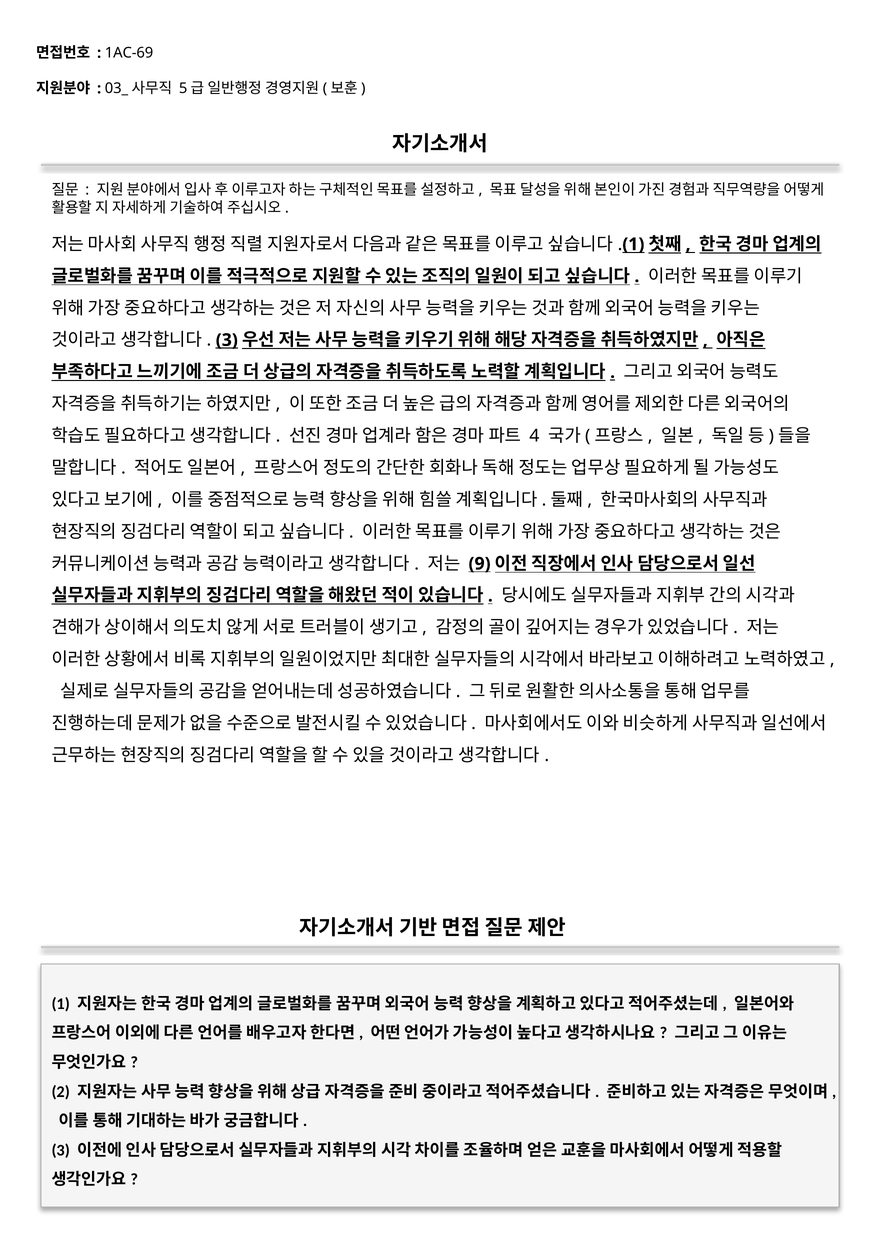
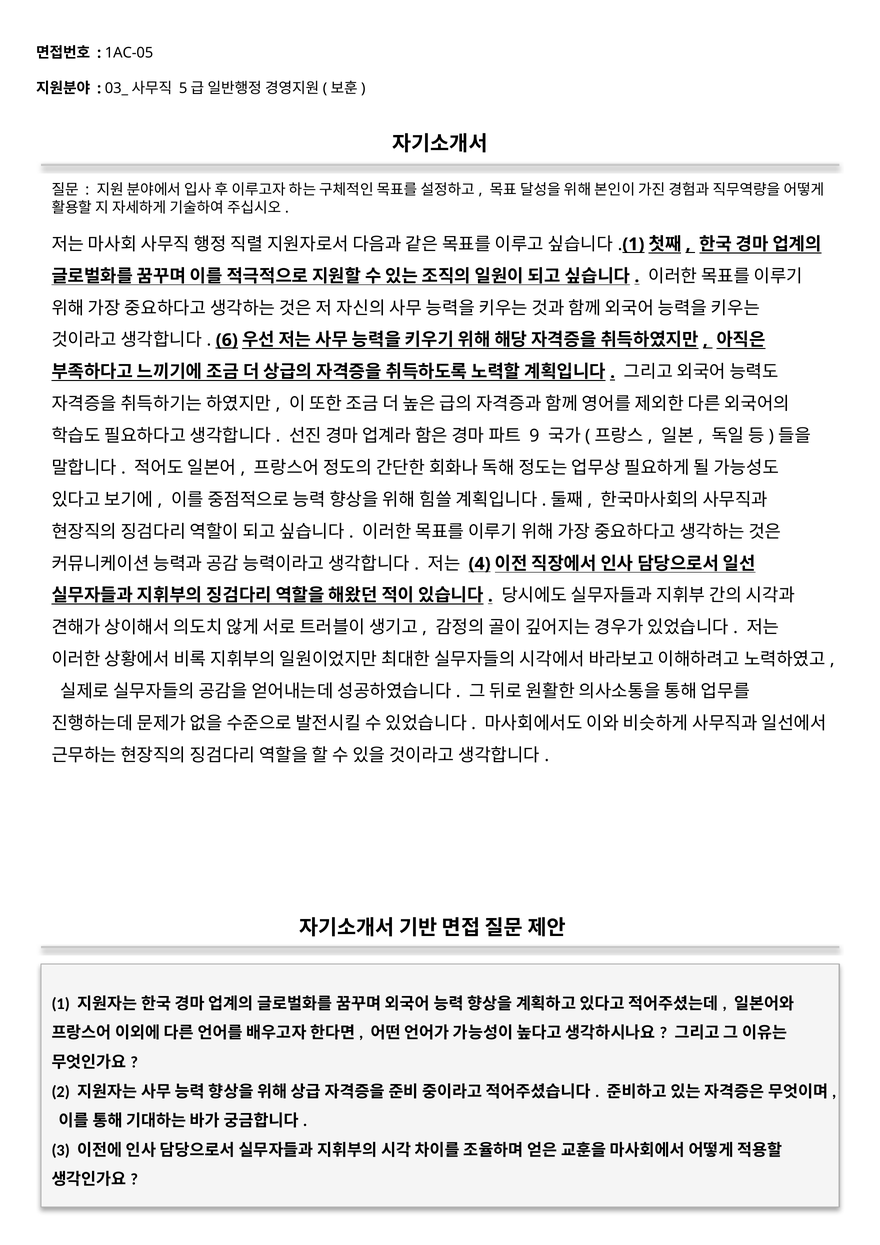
1AC-69: 1AC-69 -> 1AC-05 (129, 53)
3: 3 -> 6 (227, 340)
4: 4 -> 9 (534, 436)
9: 9 -> 4 (480, 564)
